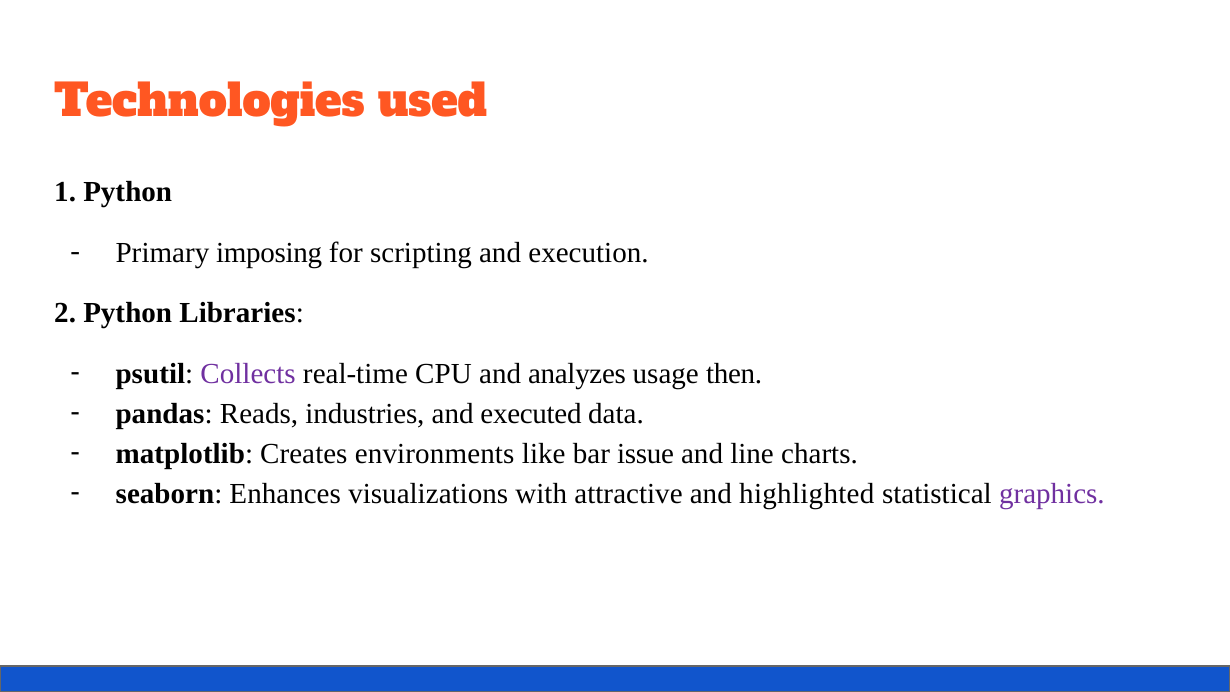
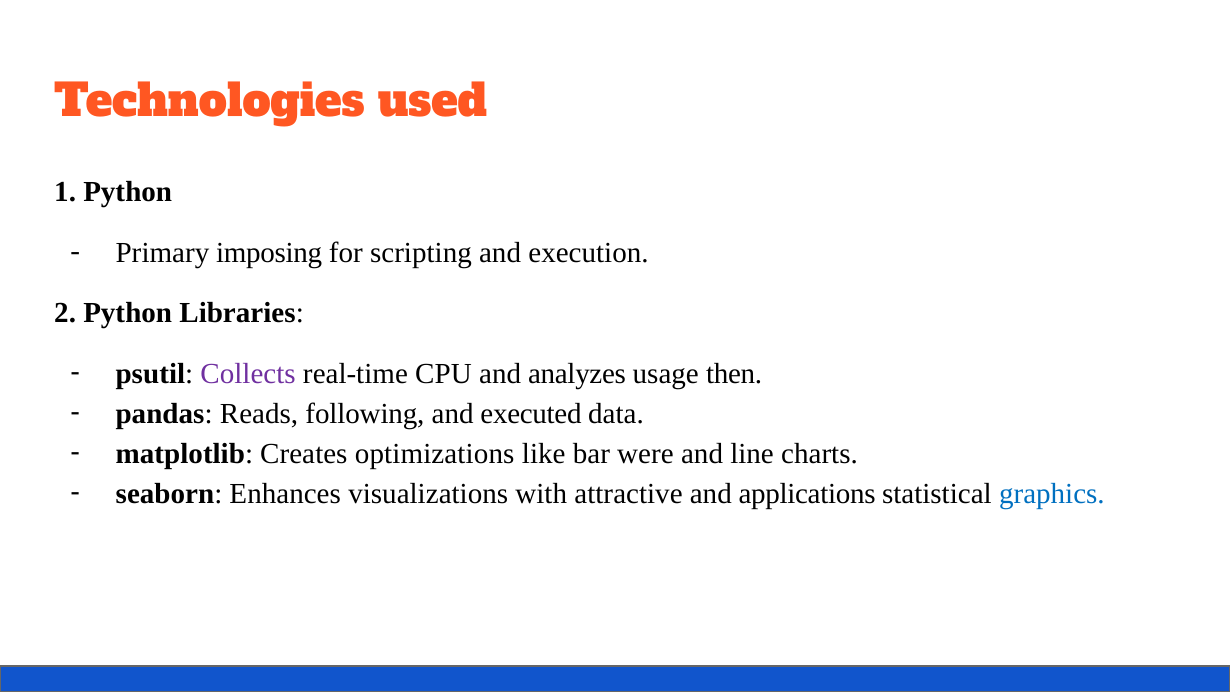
industries: industries -> following (365, 414)
environments: environments -> optimizations (435, 454)
issue: issue -> were (645, 454)
highlighted: highlighted -> applications (807, 494)
graphics colour: purple -> blue (1052, 494)
